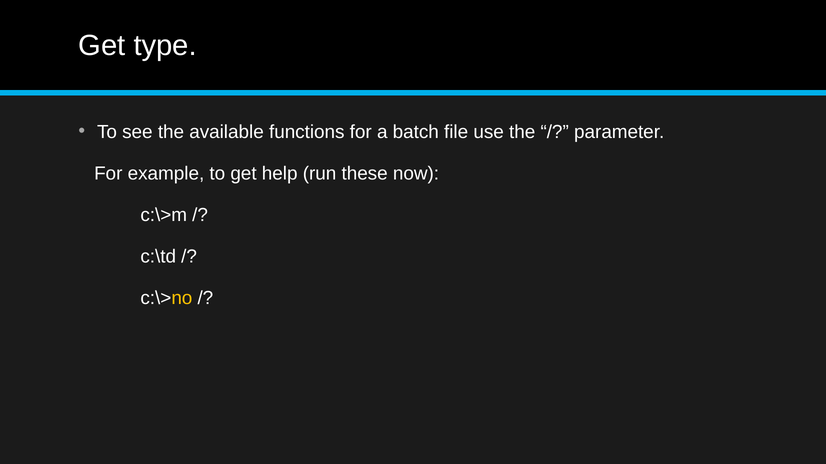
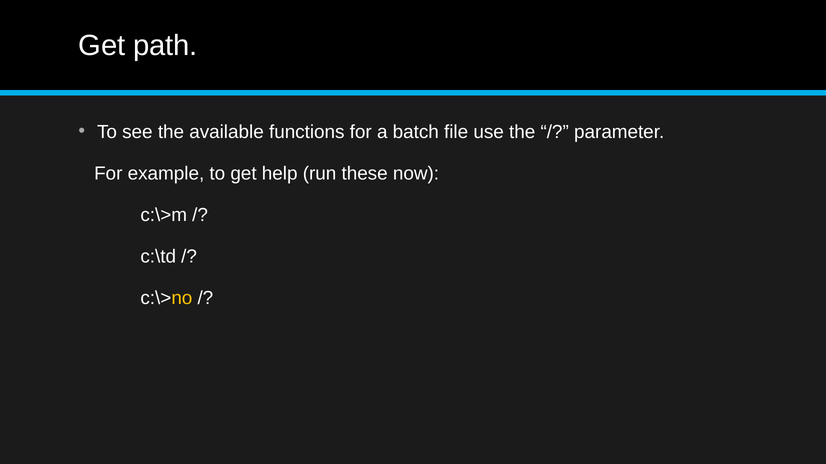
type: type -> path (165, 46)
